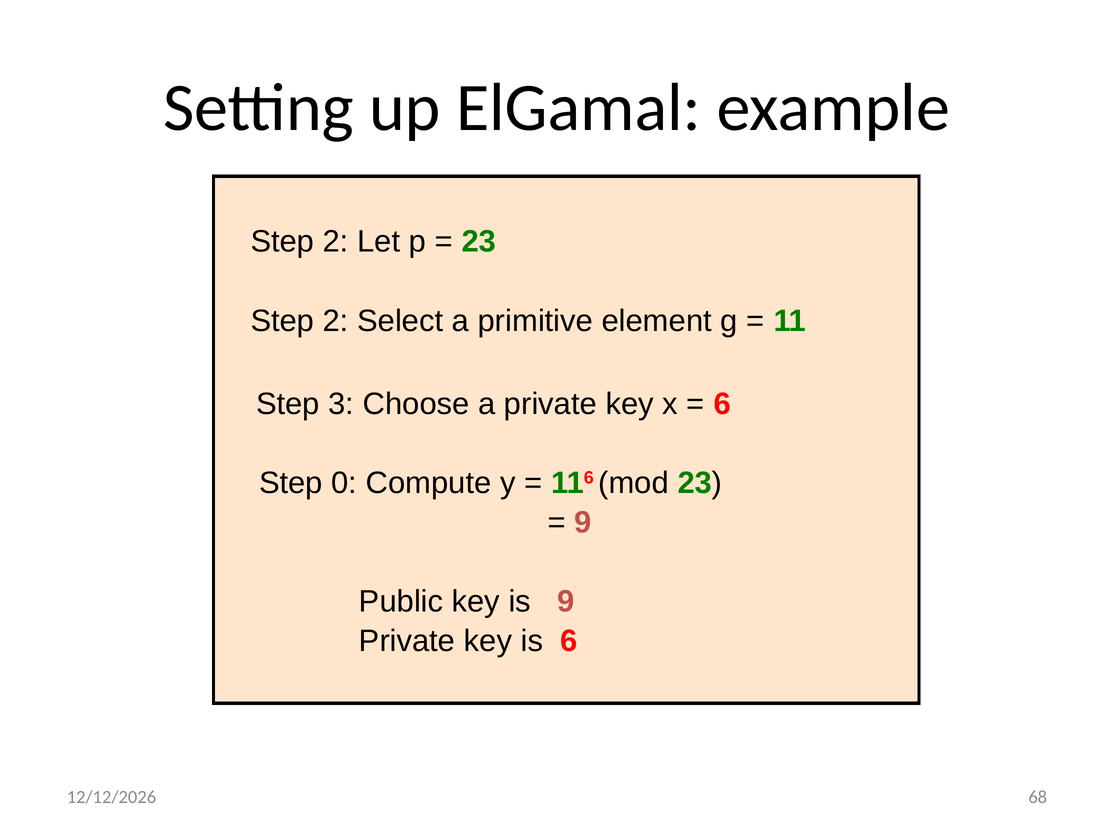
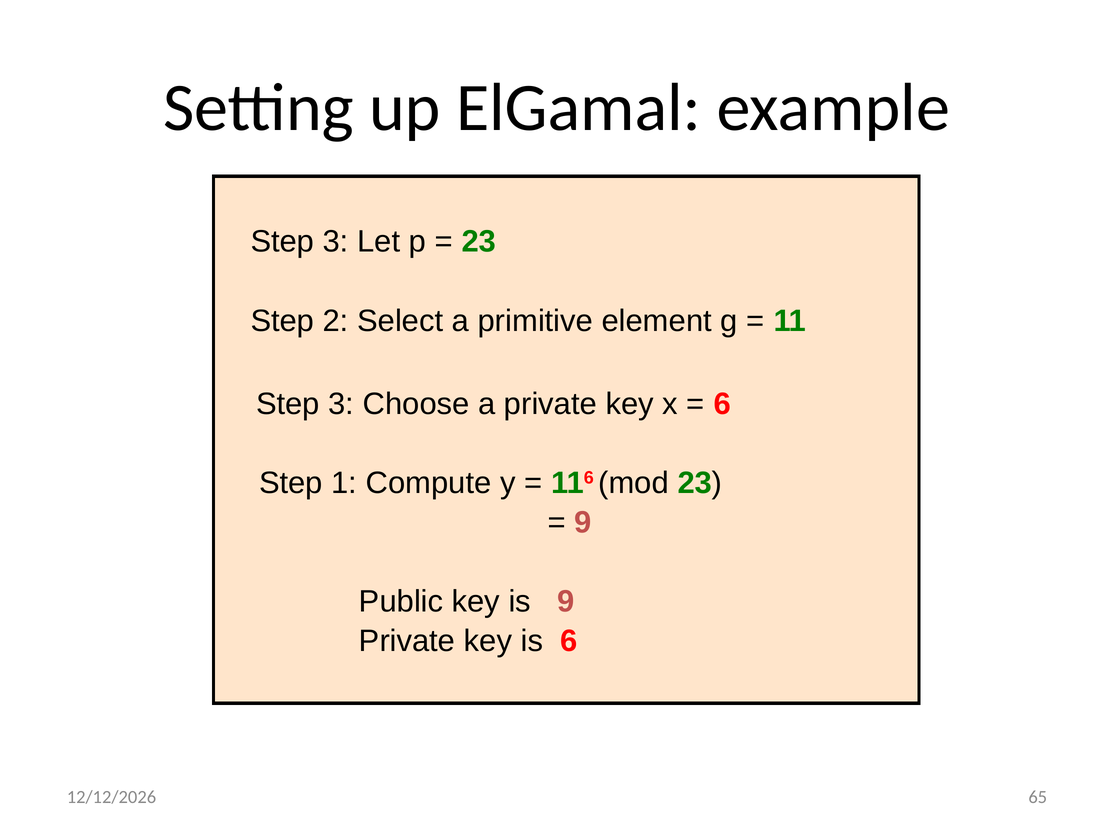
2: 2 -> 3 (336, 242)
0: 0 -> 1 (344, 483)
68: 68 -> 65 (1038, 798)
